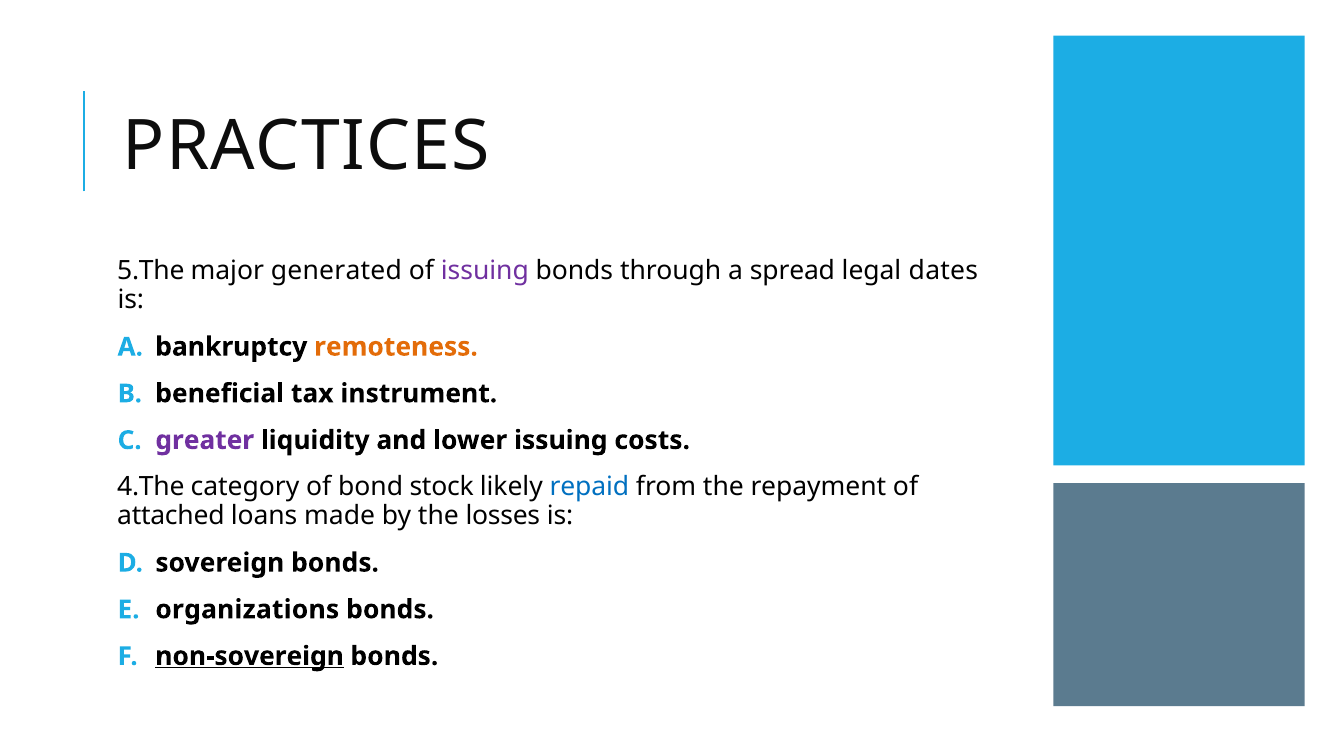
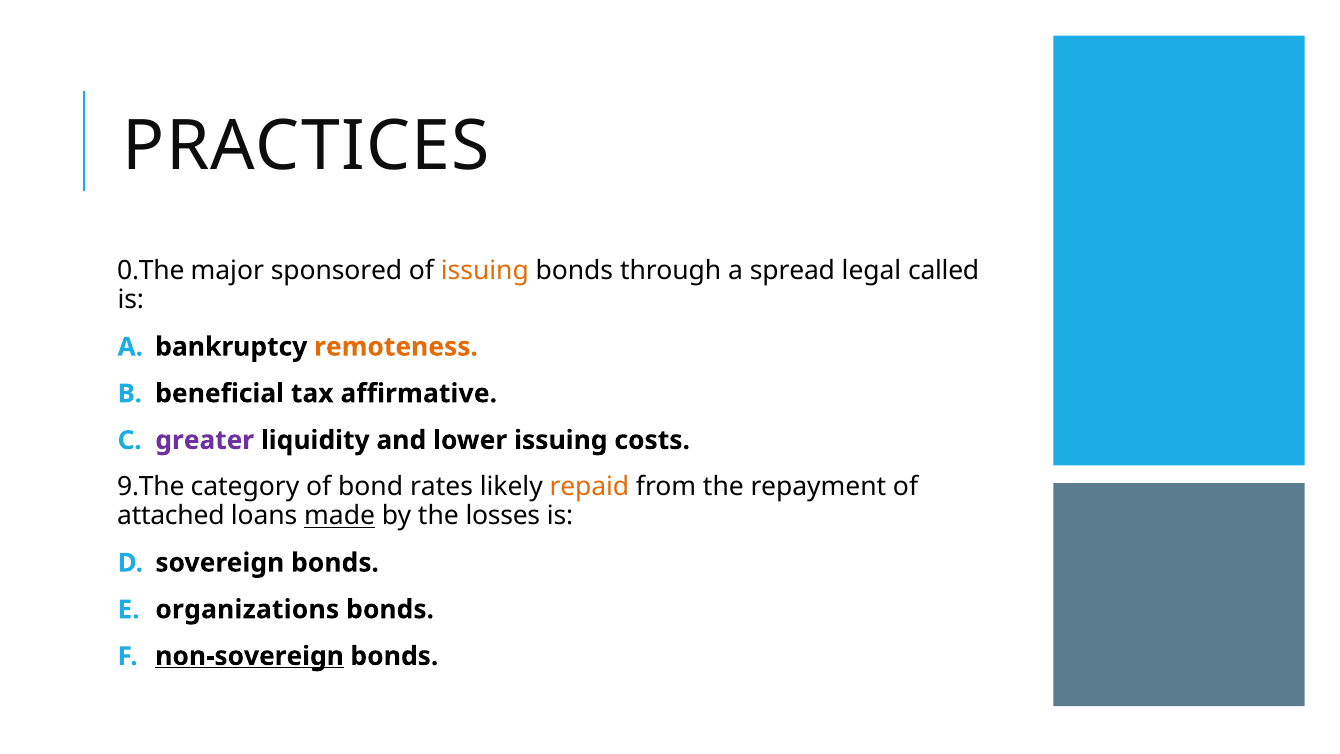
5.The: 5.The -> 0.The (151, 271)
generated: generated -> sponsored (337, 271)
issuing colour: purple -> orange (485, 271)
dates: dates -> called (944, 271)
instrument: instrument -> affirmative (419, 393)
4.The: 4.The -> 9.The (151, 487)
stock: stock -> rates (441, 487)
repaid colour: blue -> orange (589, 487)
made underline: none -> present (340, 516)
